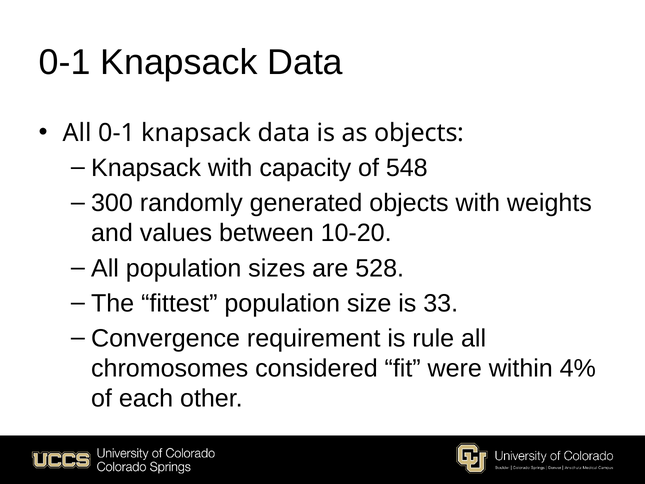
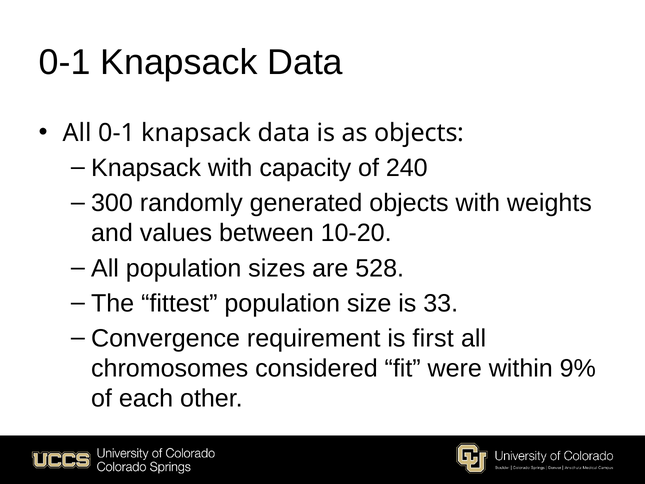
548: 548 -> 240 (407, 168)
rule: rule -> first (433, 338)
4%: 4% -> 9% (578, 368)
